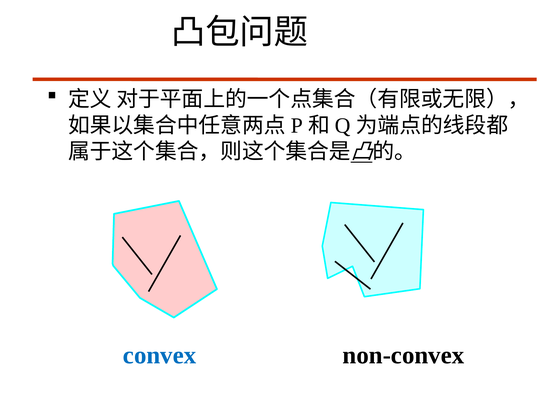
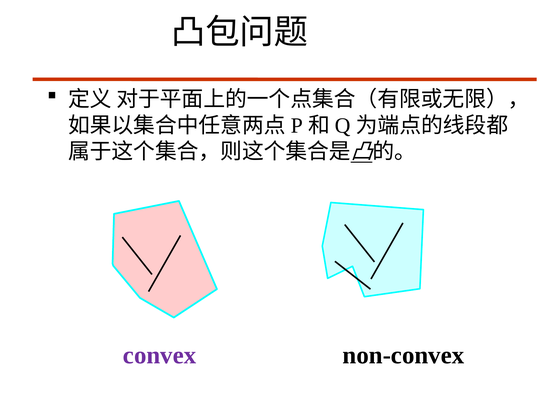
convex colour: blue -> purple (160, 355)
